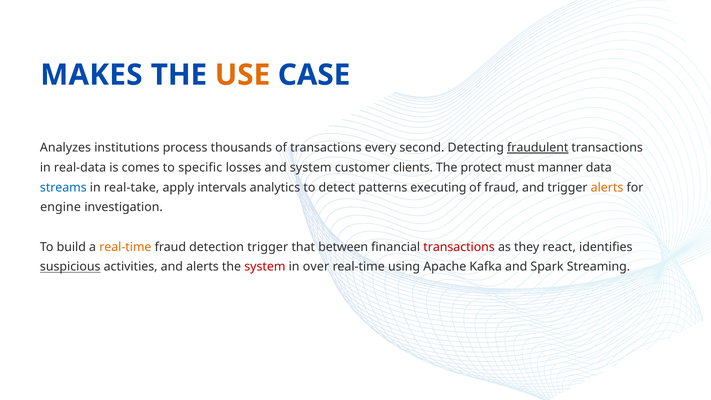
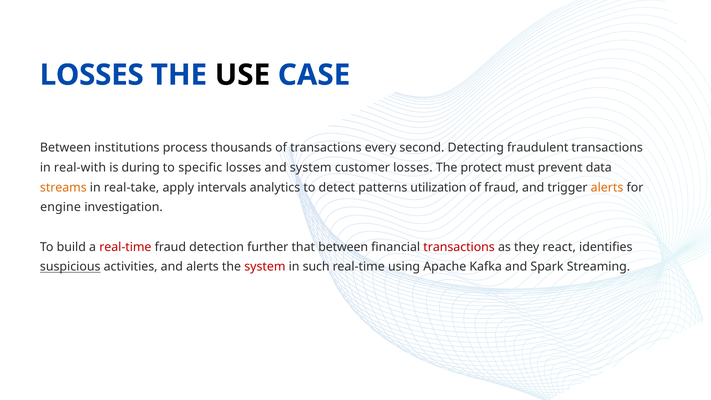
MAKES: MAKES -> LOSSES (92, 75)
USE colour: orange -> black (242, 75)
Analyzes: Analyzes -> Between (66, 148)
fraudulent underline: present -> none (538, 148)
real-data: real-data -> real-with (80, 168)
comes: comes -> during (141, 168)
customer clients: clients -> losses (413, 168)
manner: manner -> prevent (560, 168)
streams colour: blue -> orange (63, 187)
executing: executing -> utilization (438, 187)
real-time colour: orange -> red (125, 247)
detection trigger: trigger -> further (268, 247)
over: over -> such (316, 267)
